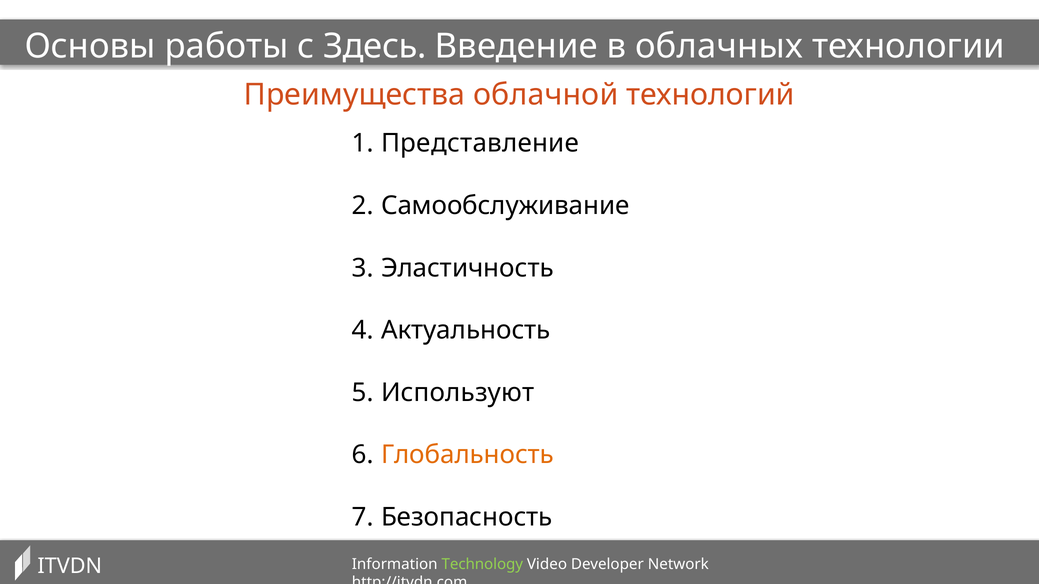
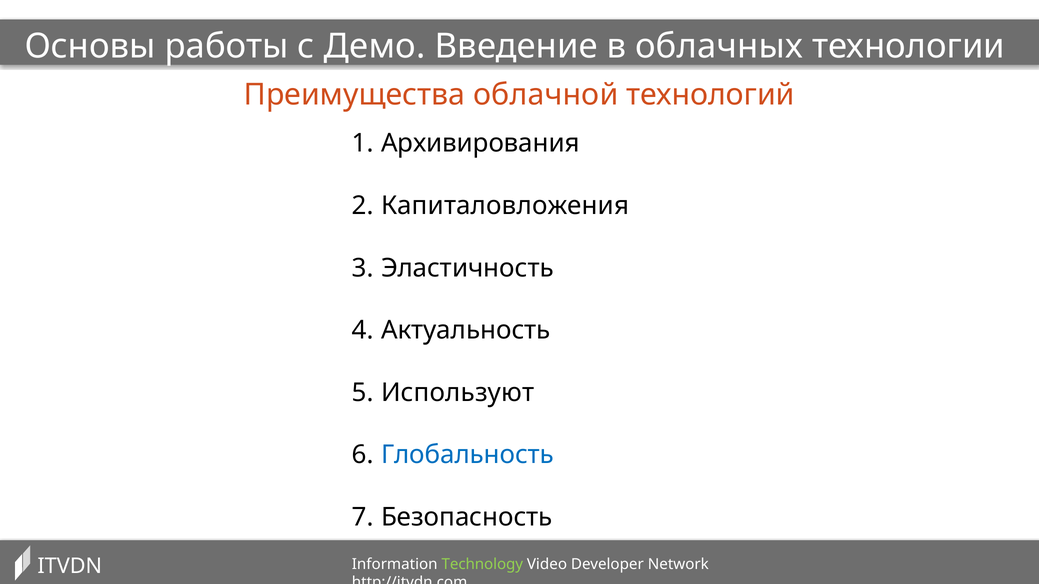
Здесь: Здесь -> Демо (375, 46)
Представление: Представление -> Архивирования (480, 144)
Самообслуживание: Самообслуживание -> Капиталовложения (505, 206)
Глобальность colour: orange -> blue (467, 455)
